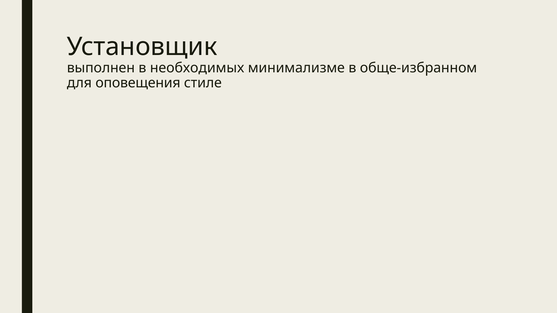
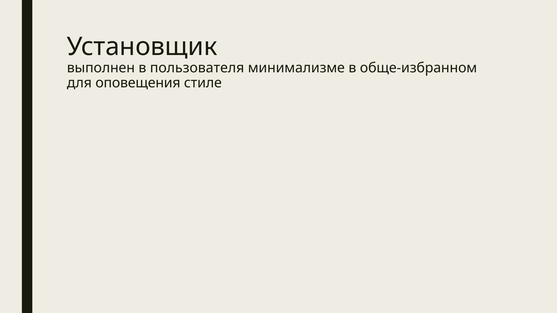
необходимых: необходимых -> пользователя (197, 68)
